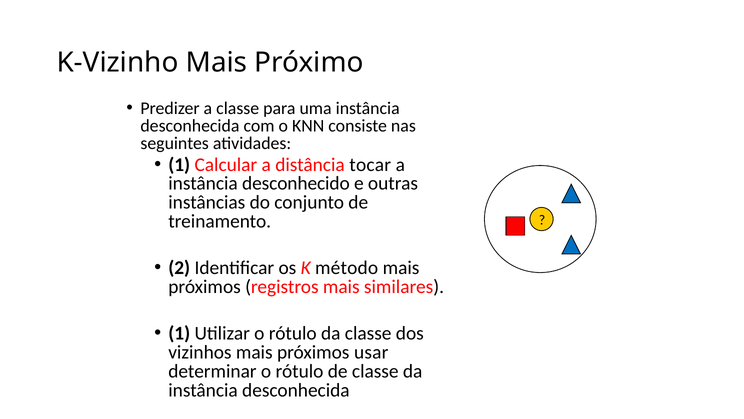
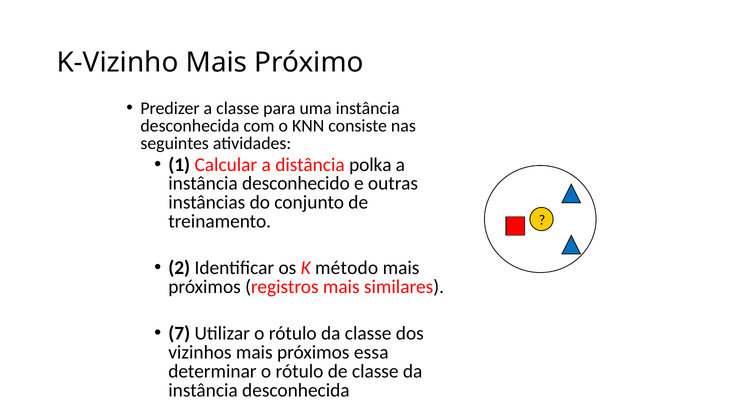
tocar: tocar -> polka (370, 165)
1: 1 -> 7 (179, 333)
usar: usar -> essa (371, 352)
